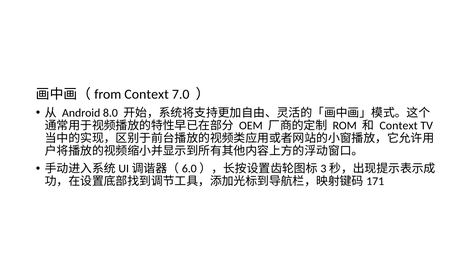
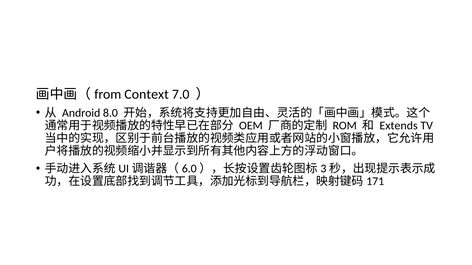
Context: Context -> Extends (399, 126)
